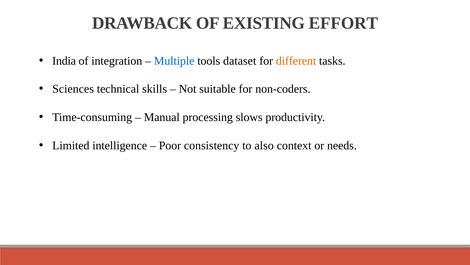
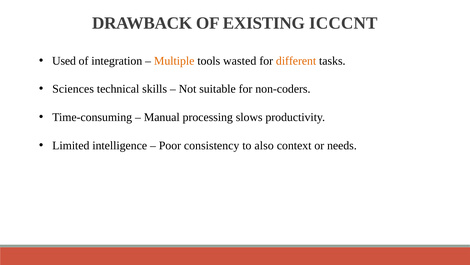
EFFORT: EFFORT -> ICCCNT (343, 23)
India: India -> Used (64, 61)
Multiple colour: blue -> orange (174, 61)
dataset: dataset -> wasted (240, 61)
